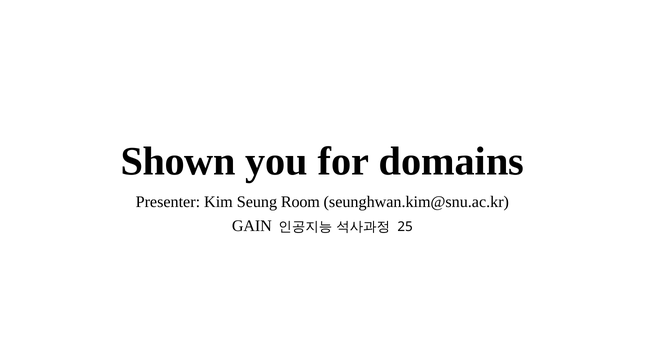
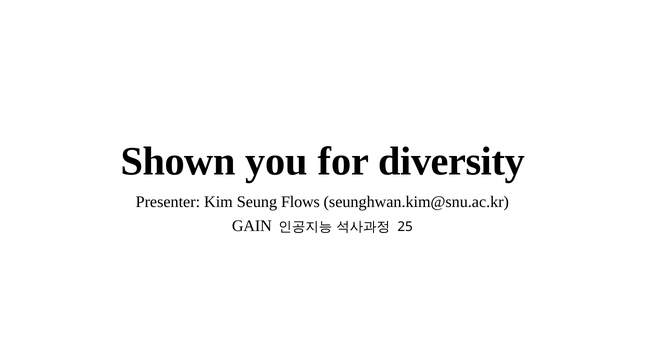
domains: domains -> diversity (452, 161)
Room: Room -> Flows (300, 202)
